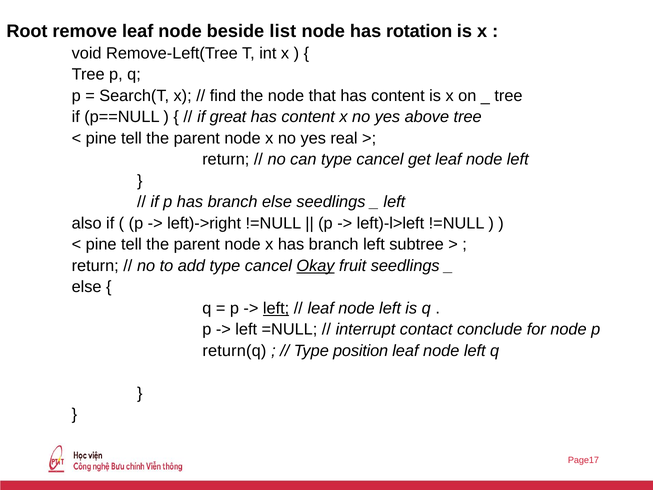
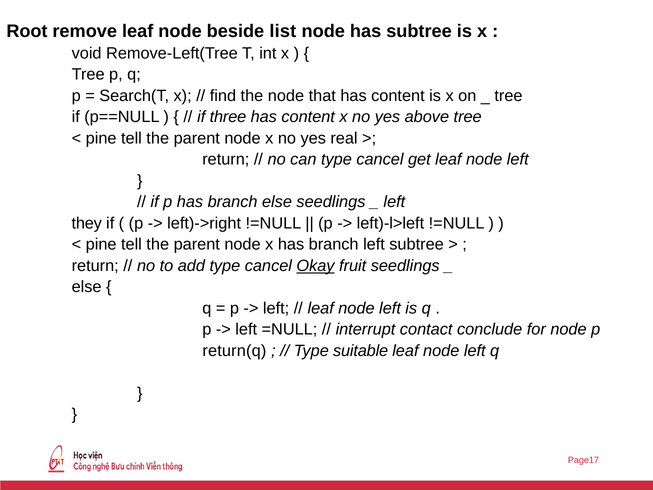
has rotation: rotation -> subtree (419, 31)
great: great -> three (228, 117)
also: also -> they (87, 223)
left underline: present -> none (276, 308)
position: position -> suitable (361, 351)
